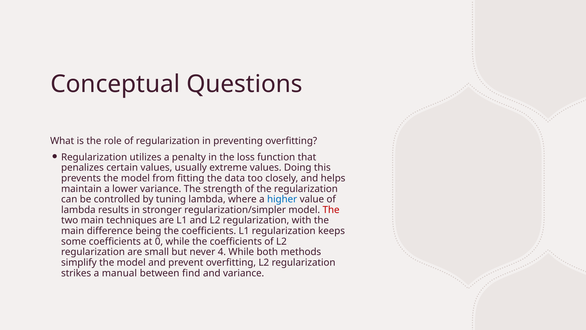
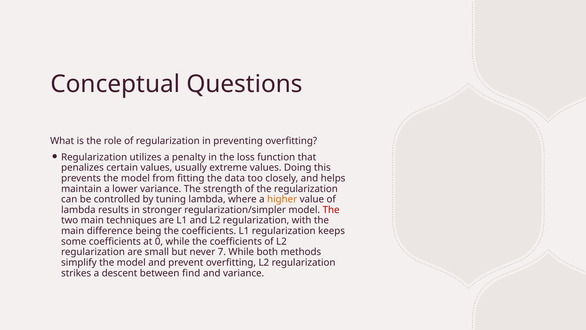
higher colour: blue -> orange (282, 199)
4: 4 -> 7 (222, 252)
manual: manual -> descent (119, 273)
